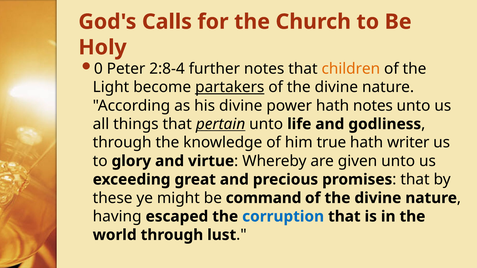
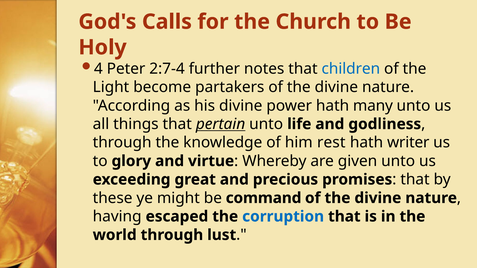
0: 0 -> 4 (98, 69)
2:8-4: 2:8-4 -> 2:7-4 (167, 69)
children colour: orange -> blue (351, 69)
partakers underline: present -> none (230, 87)
hath notes: notes -> many (373, 106)
true: true -> rest (331, 143)
